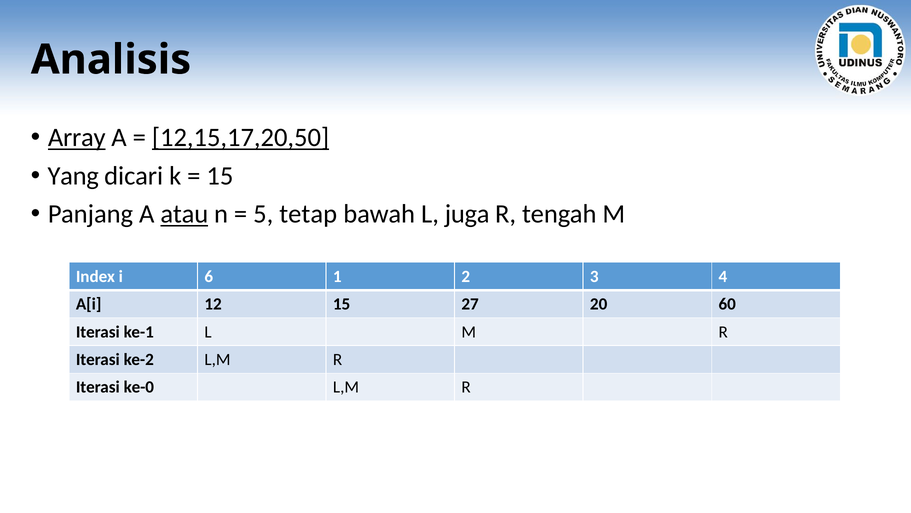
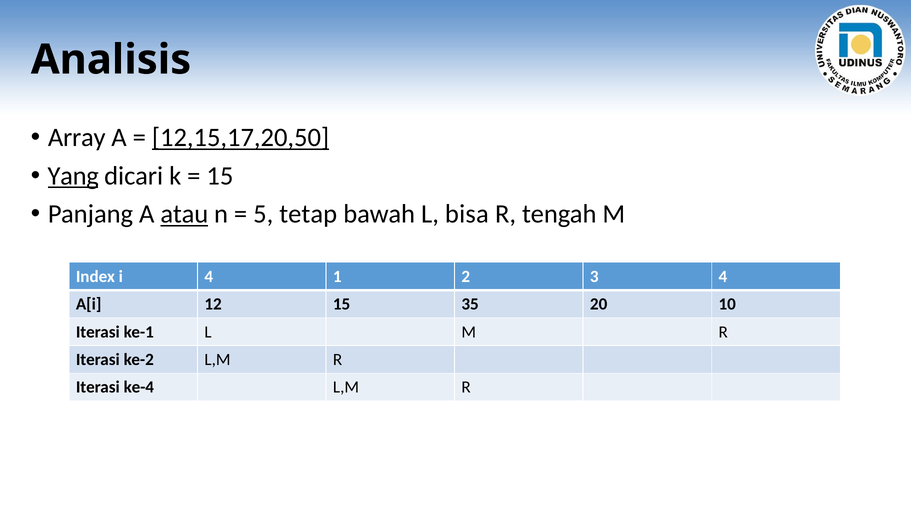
Array underline: present -> none (77, 138)
Yang underline: none -> present (73, 176)
juga: juga -> bisa (467, 214)
i 6: 6 -> 4 (209, 276)
27: 27 -> 35 (470, 304)
60: 60 -> 10 (727, 304)
ke-0: ke-0 -> ke-4 (139, 387)
